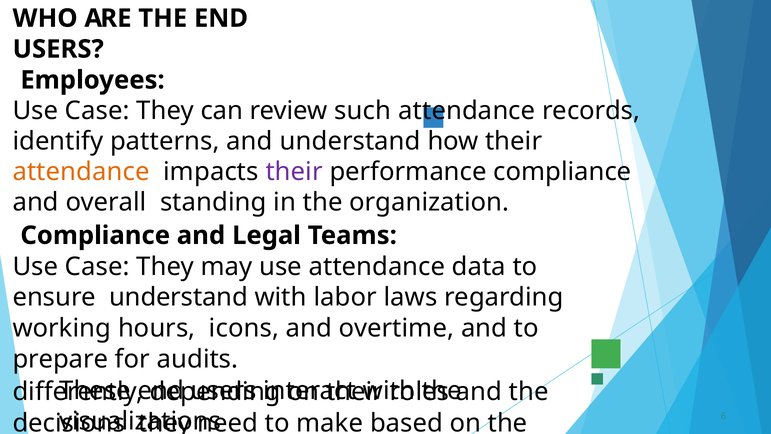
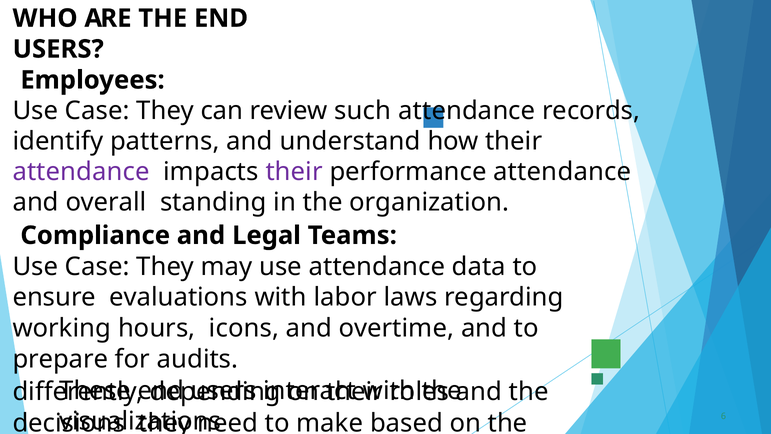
attendance colour: orange -> purple (81, 172)
performance compliance: compliance -> attendance (562, 172)
ensure understand: understand -> evaluations (178, 297)
